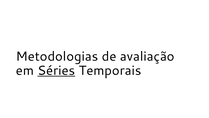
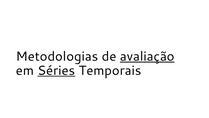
avaliação underline: none -> present (147, 56)
